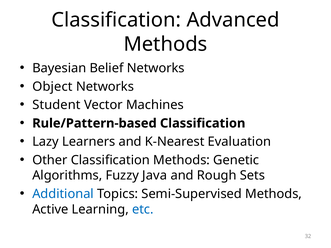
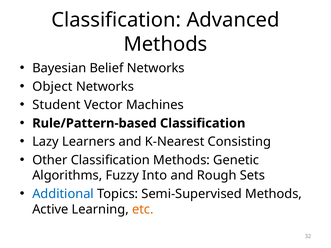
Evaluation: Evaluation -> Consisting (239, 142)
Java: Java -> Into (155, 176)
etc colour: blue -> orange (143, 210)
